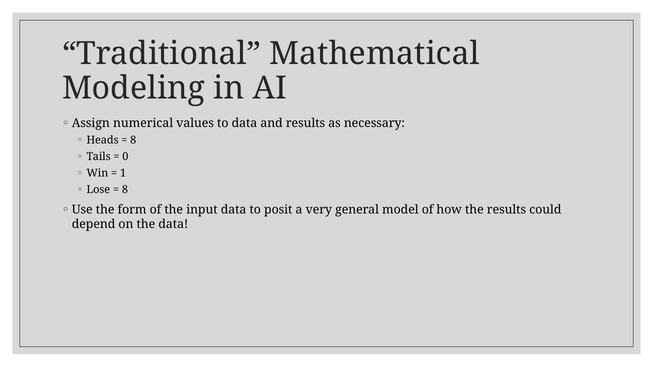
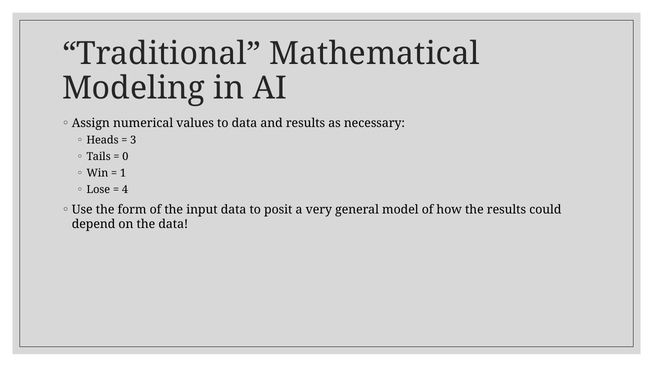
8: 8 -> 3 (133, 140)
8: 8 -> 4 (125, 190)
